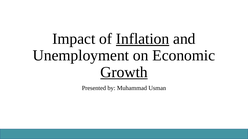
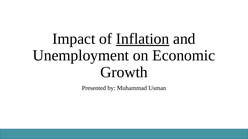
Growth underline: present -> none (124, 72)
